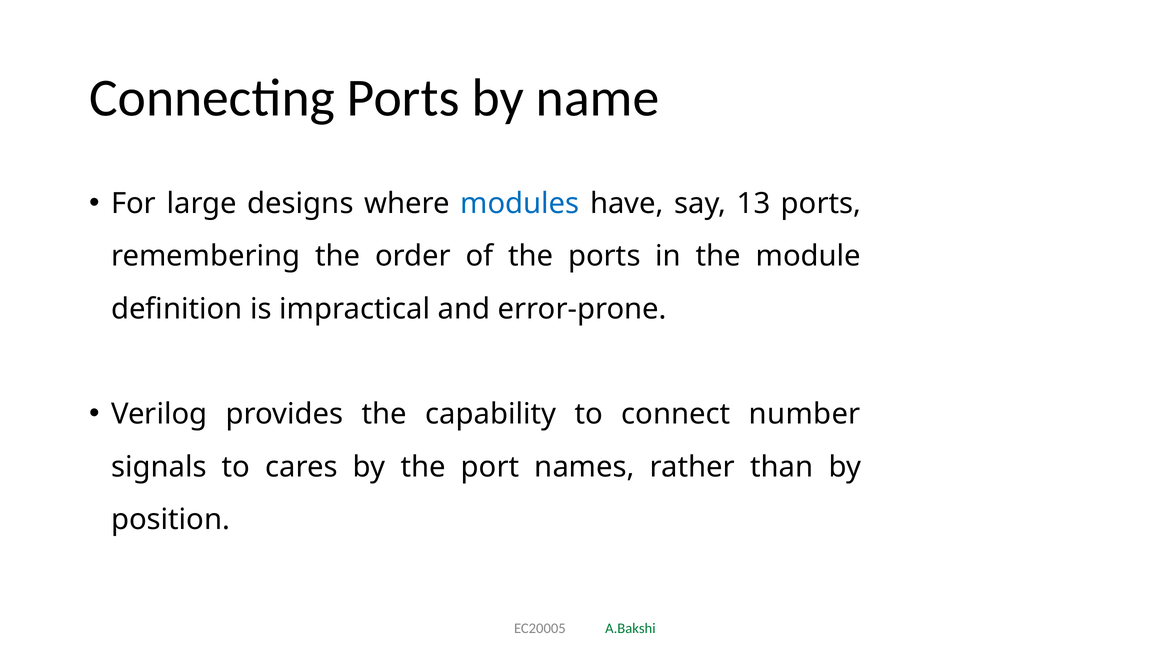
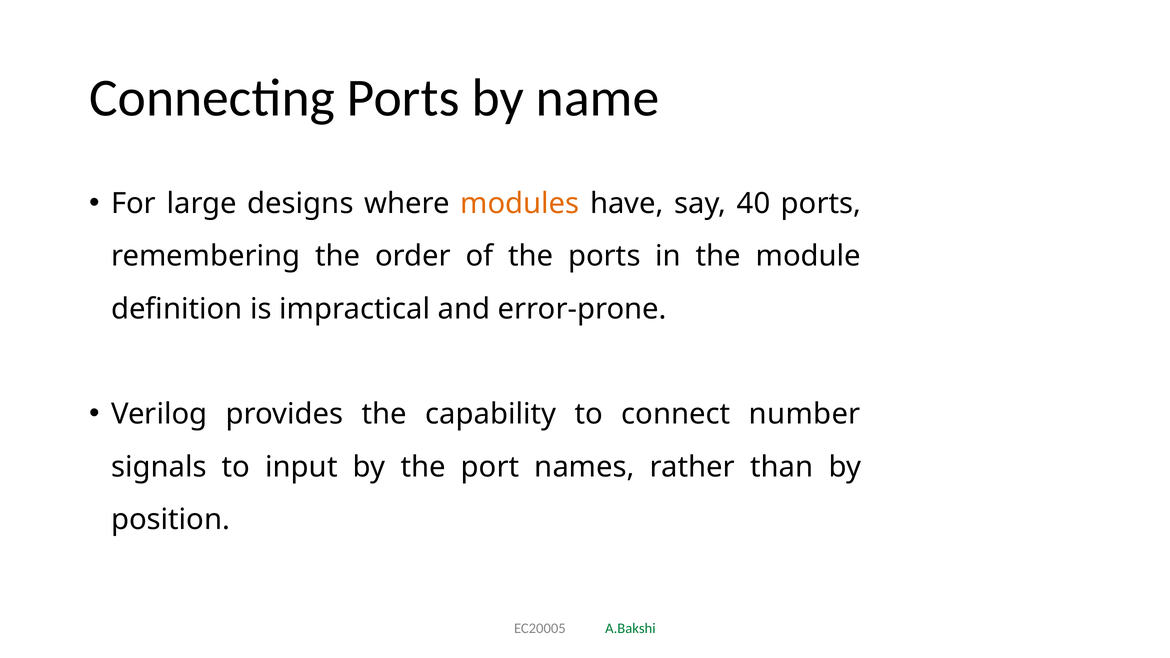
modules colour: blue -> orange (520, 204)
13: 13 -> 40 (754, 204)
cares: cares -> input (301, 467)
